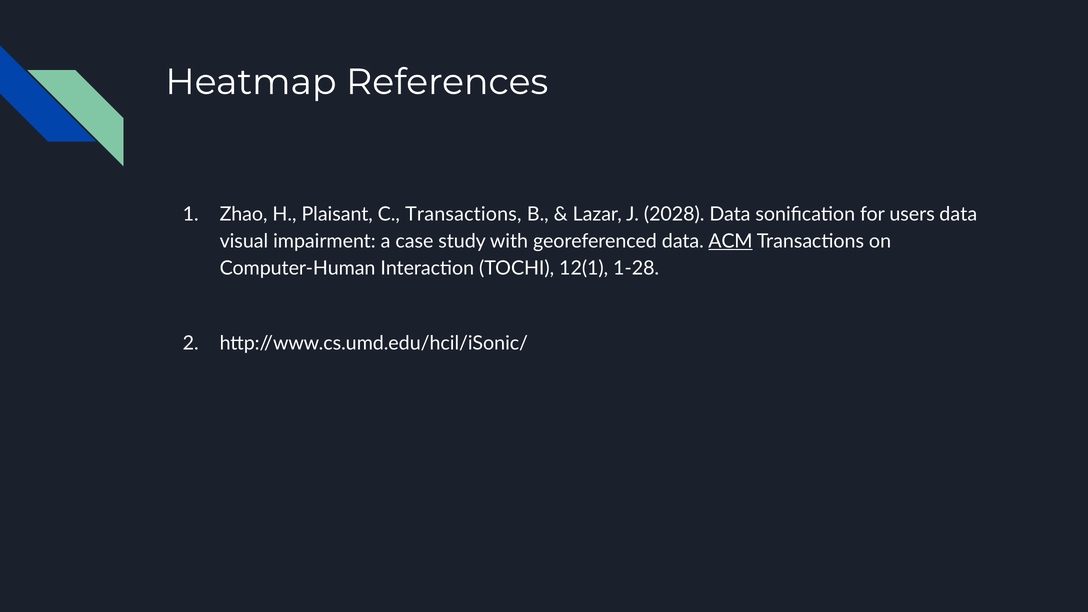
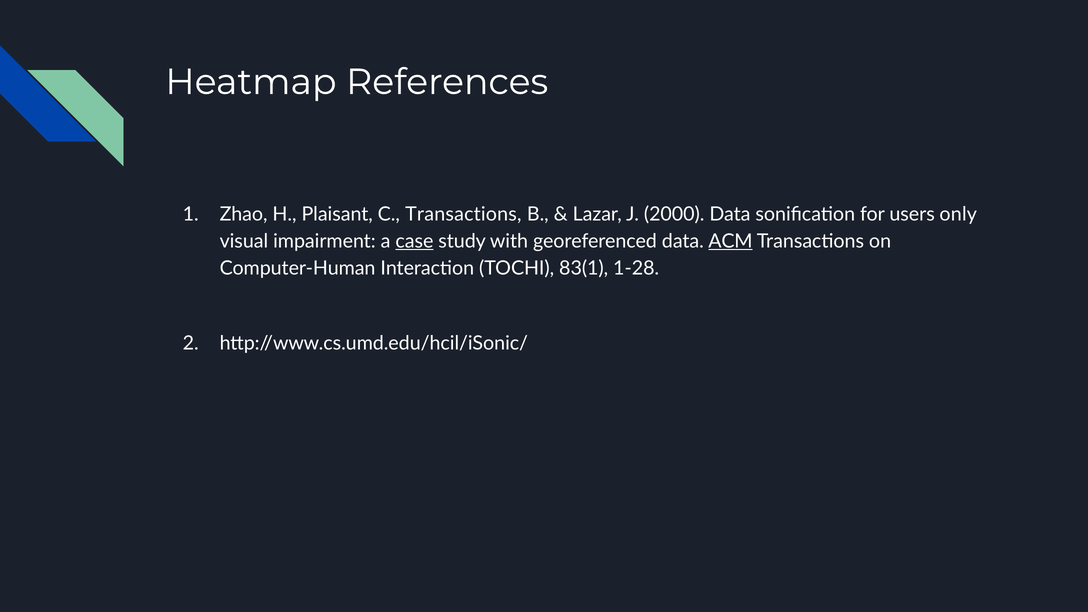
2028: 2028 -> 2000 (674, 214)
users data: data -> only (958, 214)
case underline: none -> present (414, 241)
12(1: 12(1 -> 83(1 (584, 268)
